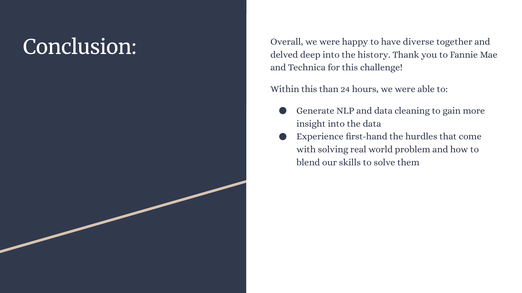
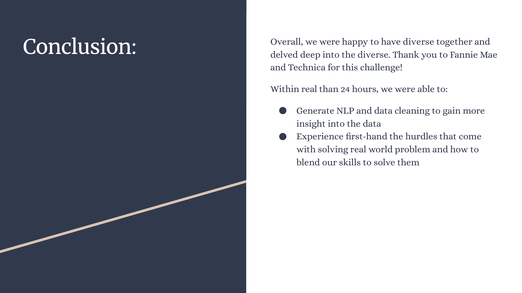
the history: history -> diverse (374, 55)
Within this: this -> real (309, 89)
